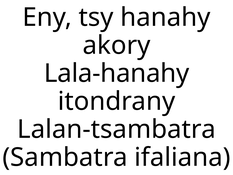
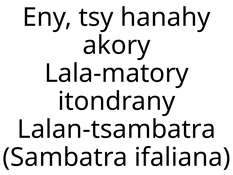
Lala-hanahy: Lala-hanahy -> Lala-matory (116, 73)
